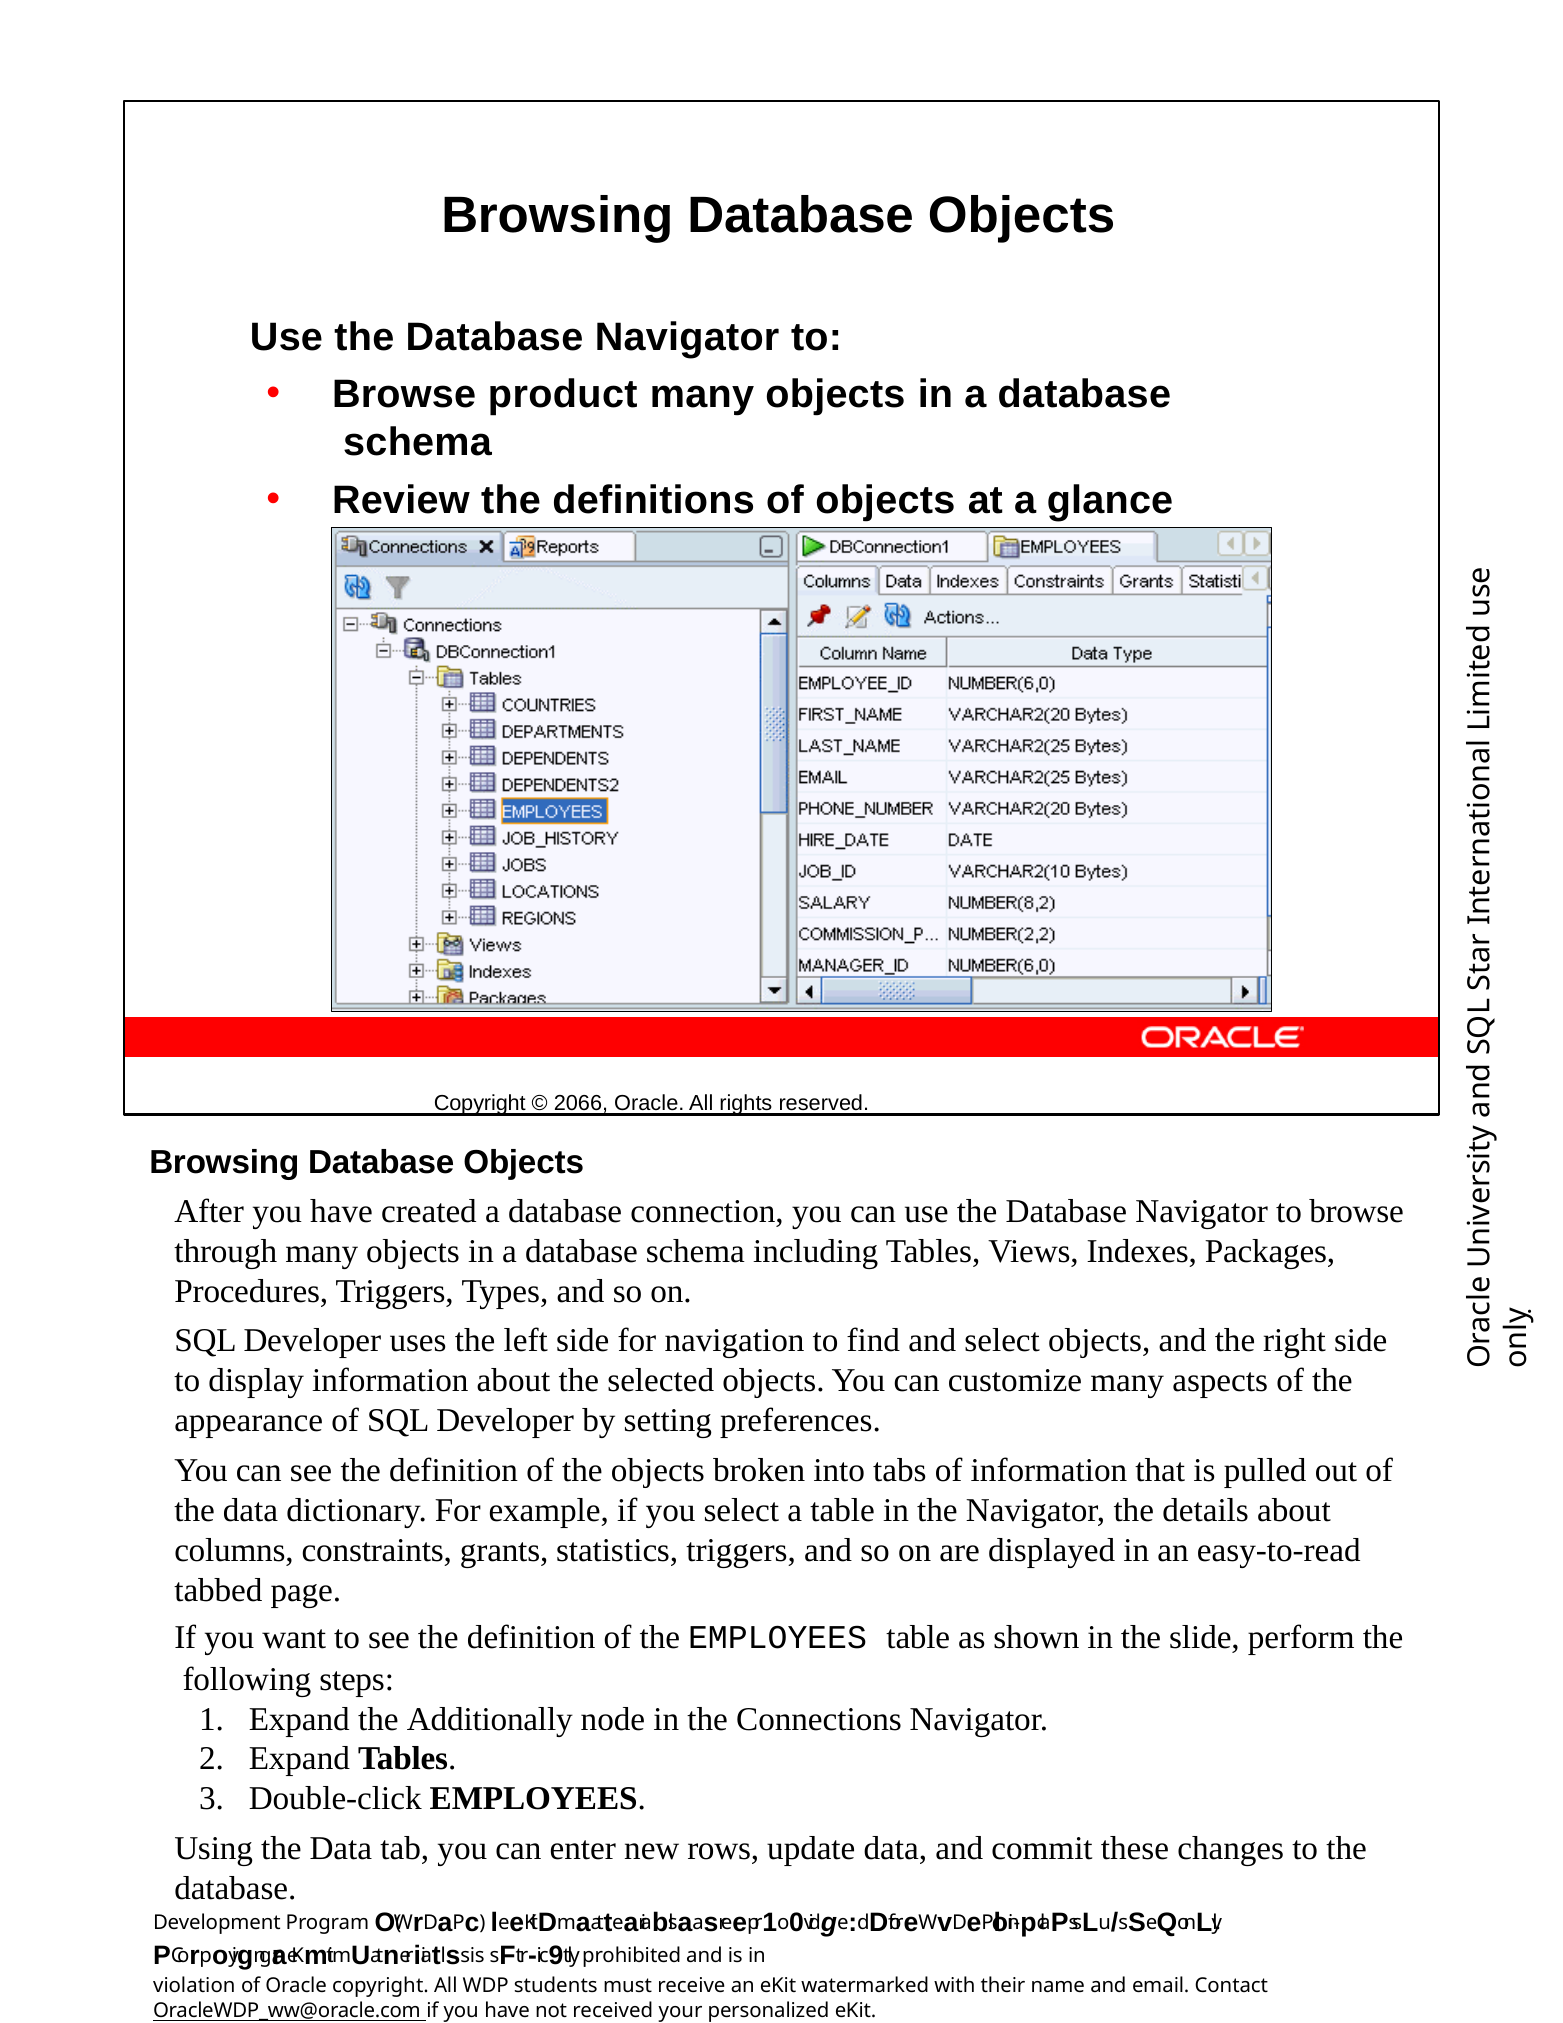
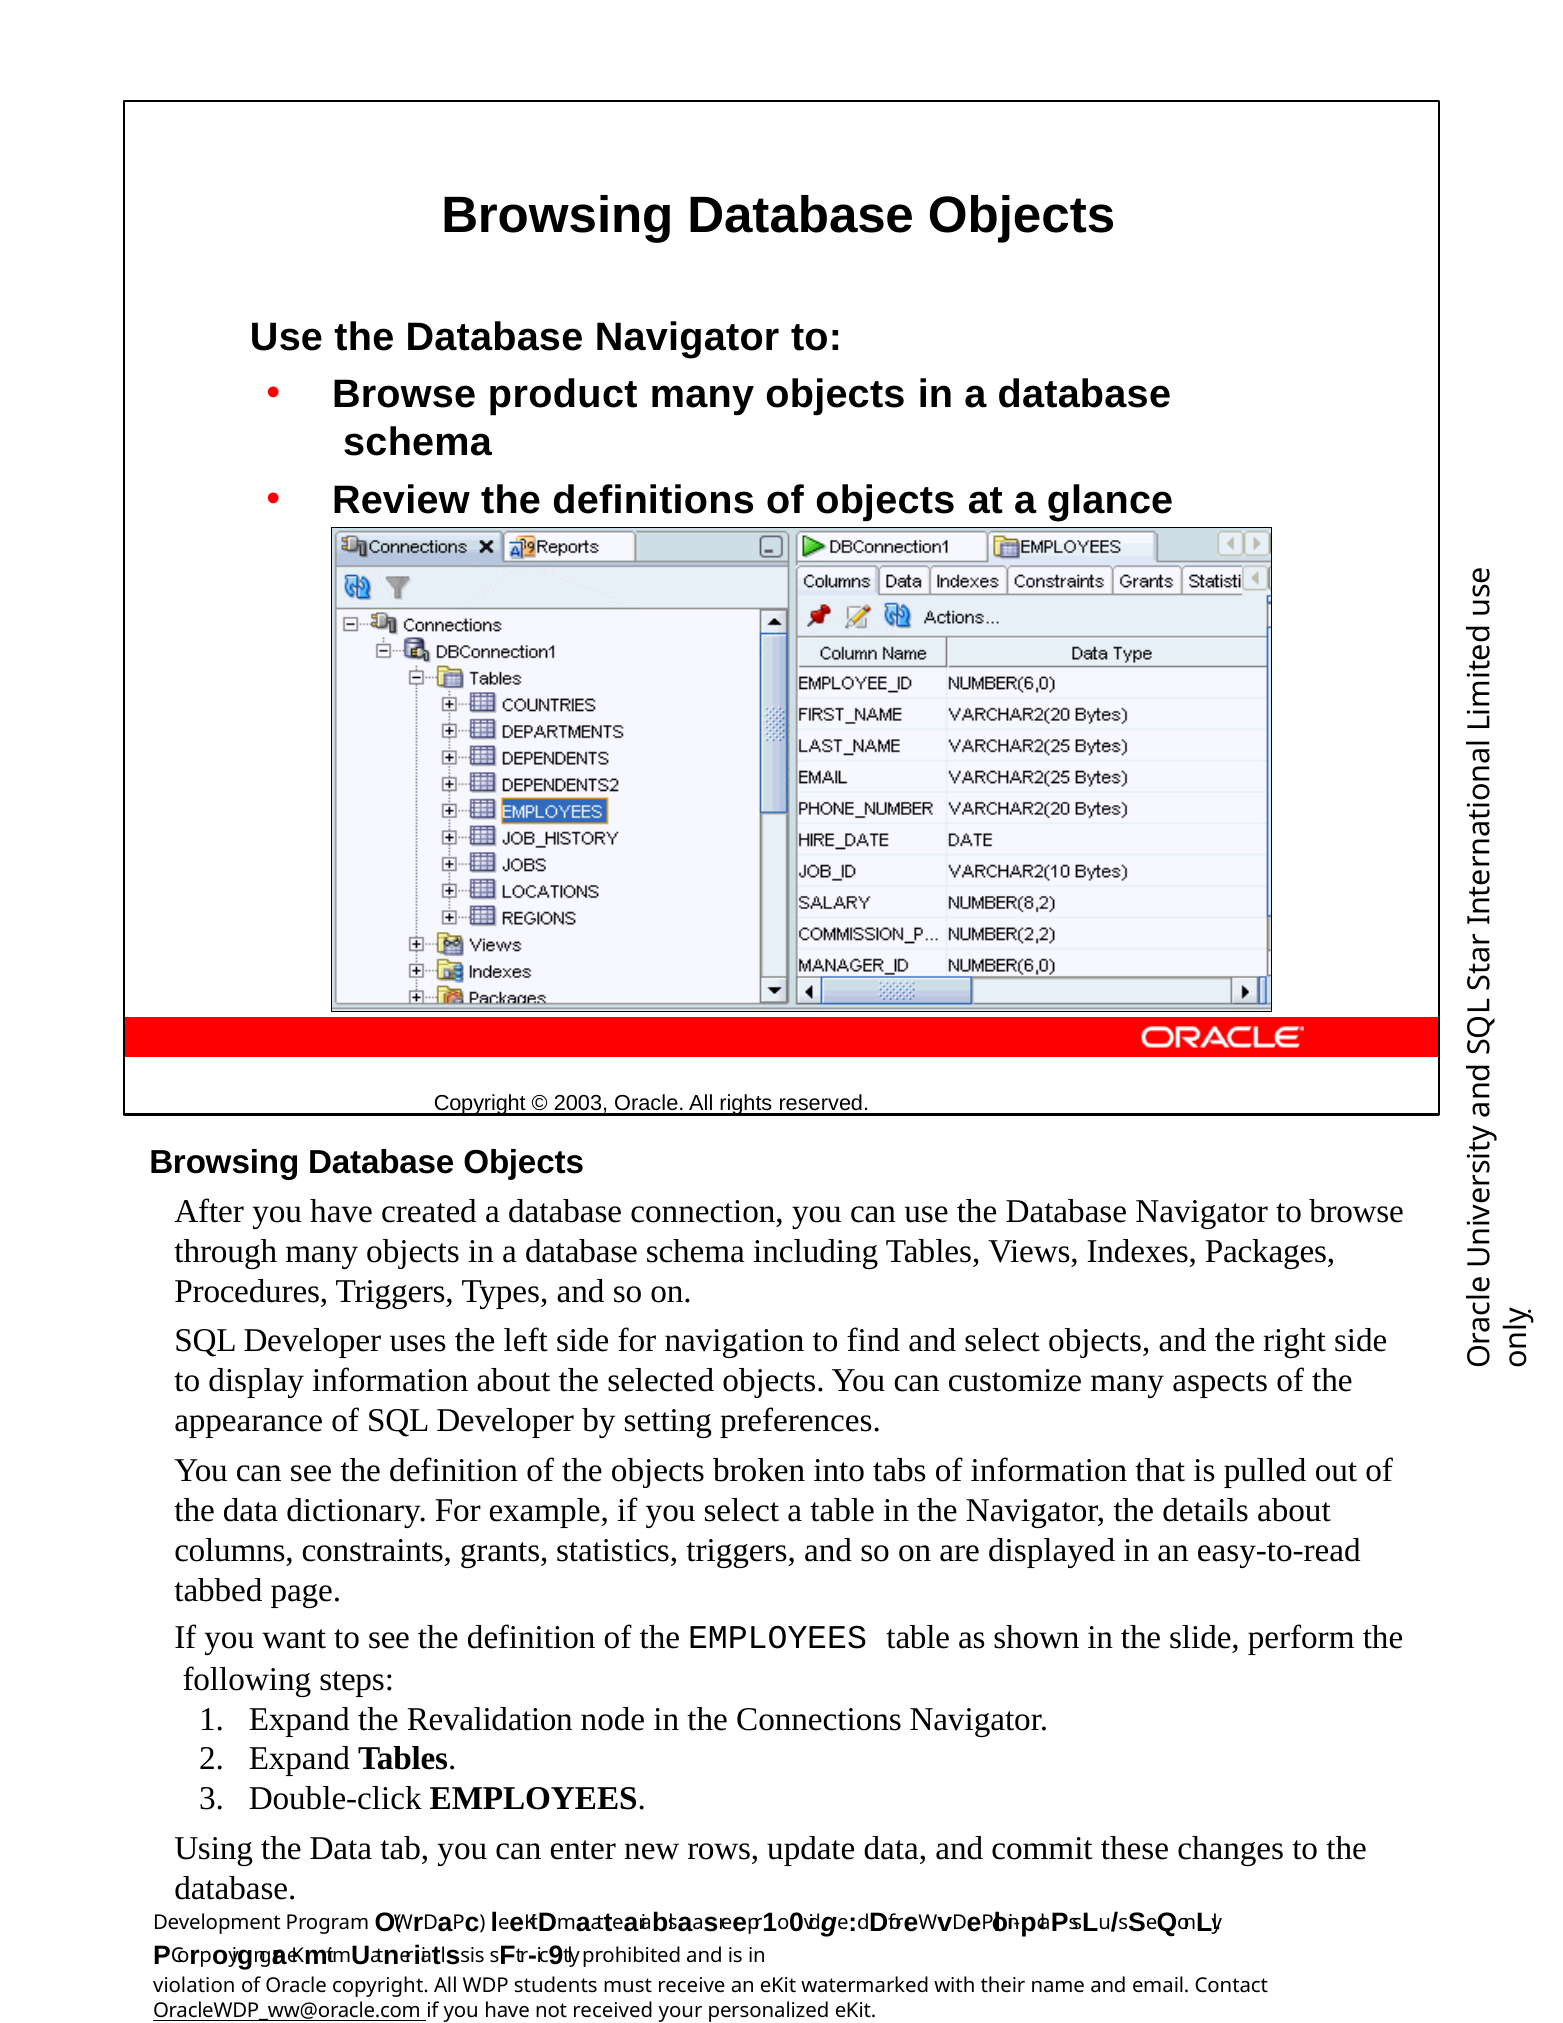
2066: 2066 -> 2003 (581, 1103)
Additionally: Additionally -> Revalidation (490, 1719)
